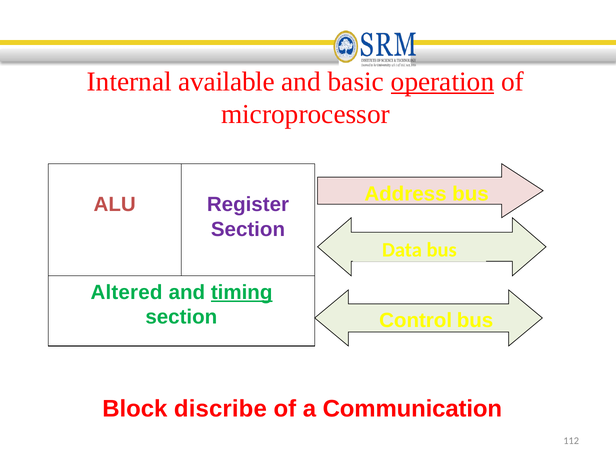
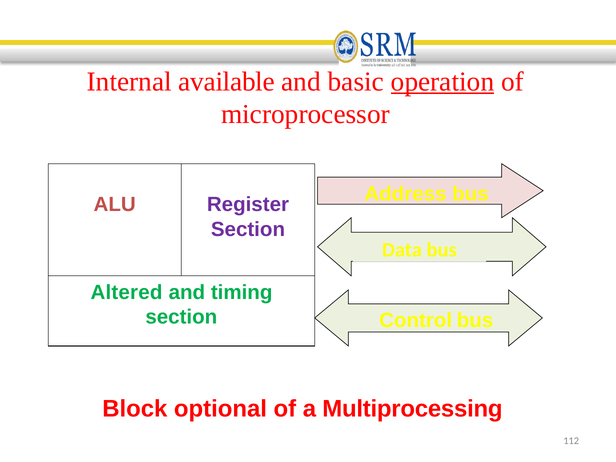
timing underline: present -> none (242, 292)
discribe: discribe -> optional (220, 409)
Communication: Communication -> Multiprocessing (412, 409)
